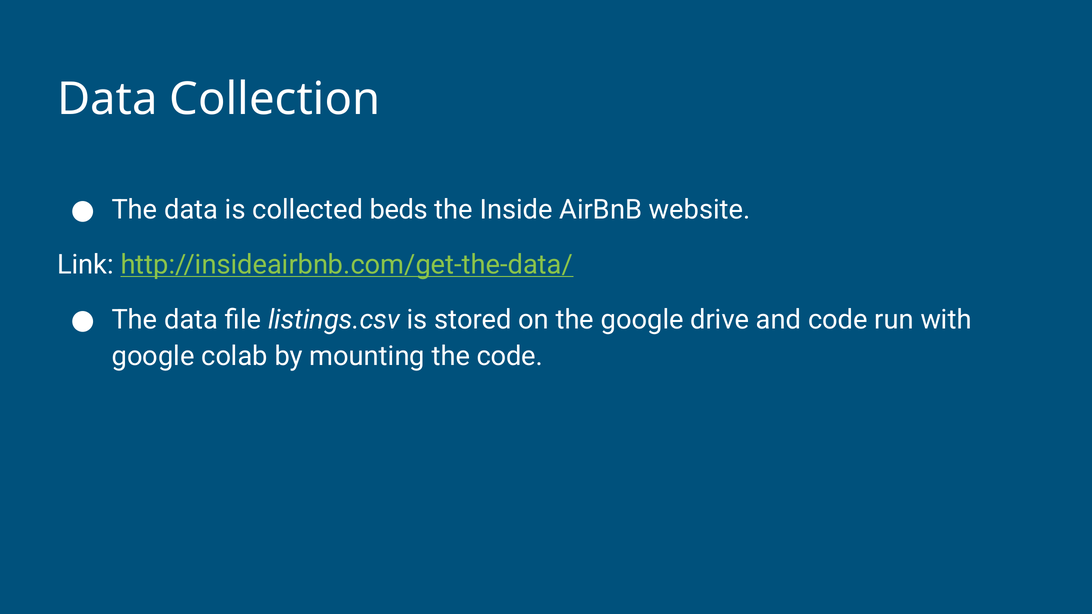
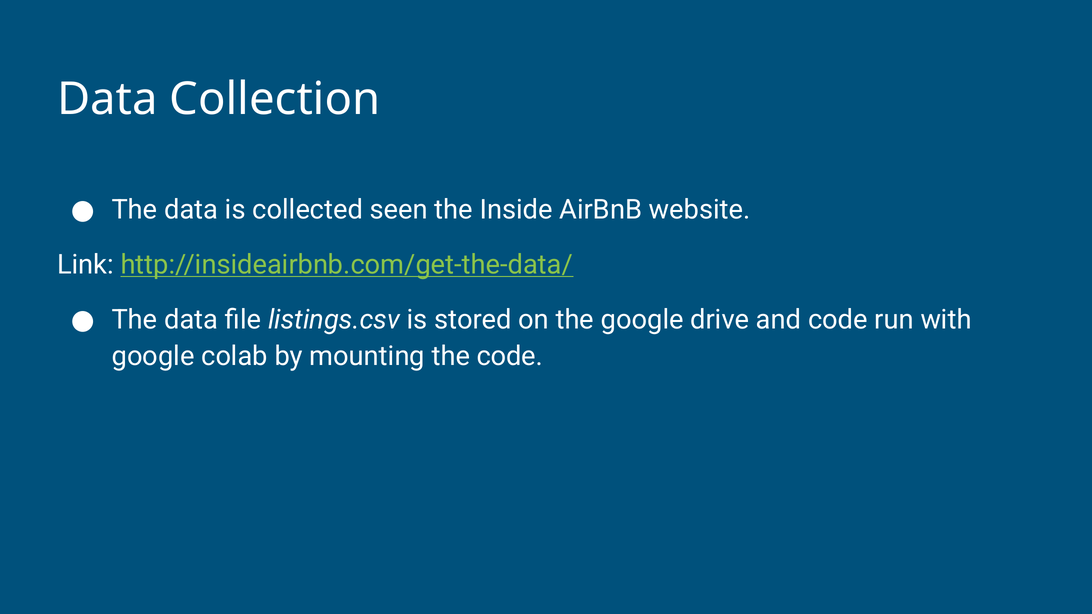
beds: beds -> seen (399, 210)
